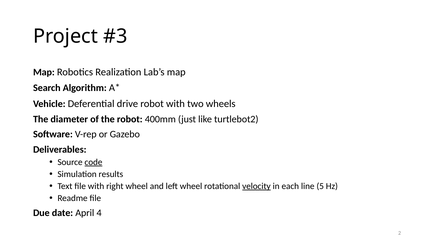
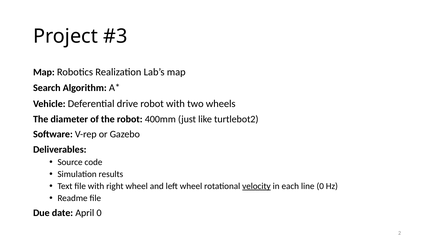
code underline: present -> none (93, 162)
line 5: 5 -> 0 (320, 186)
April 4: 4 -> 0 (99, 213)
